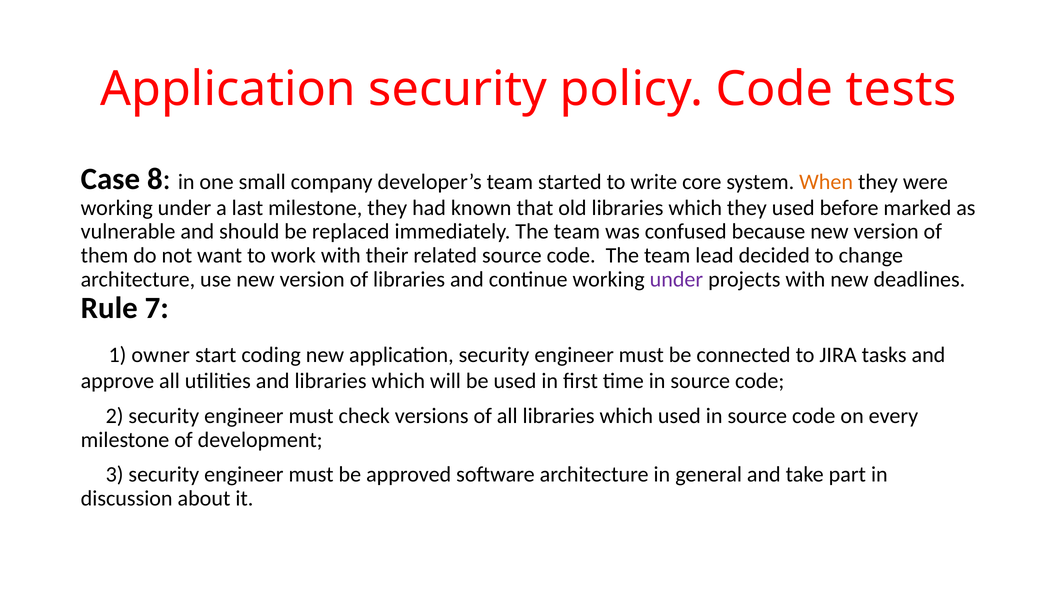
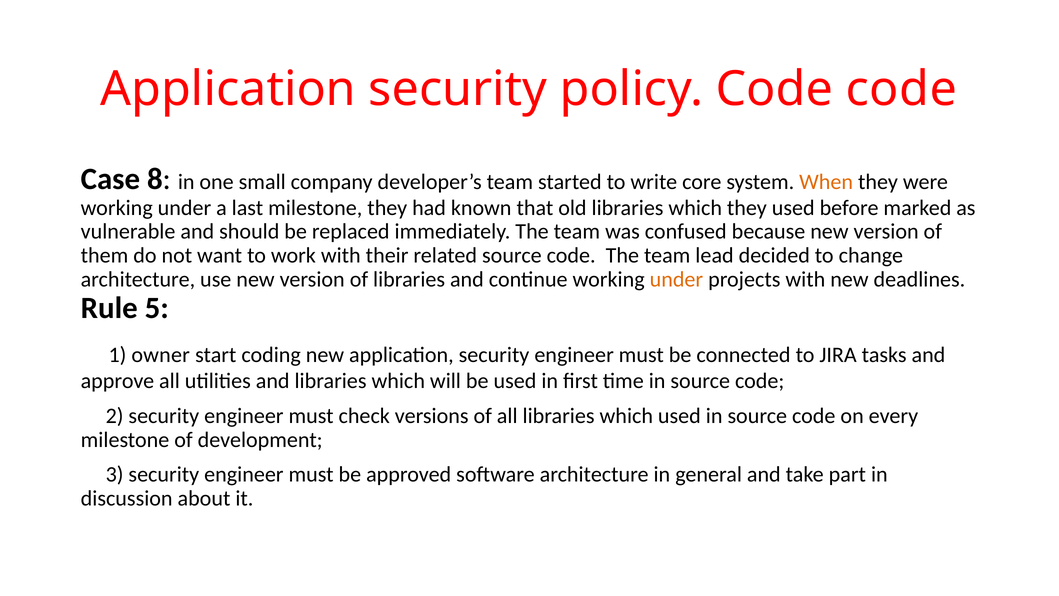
Code tests: tests -> code (901, 89)
under colour: purple -> orange (676, 279)
7: 7 -> 5 (157, 308)
